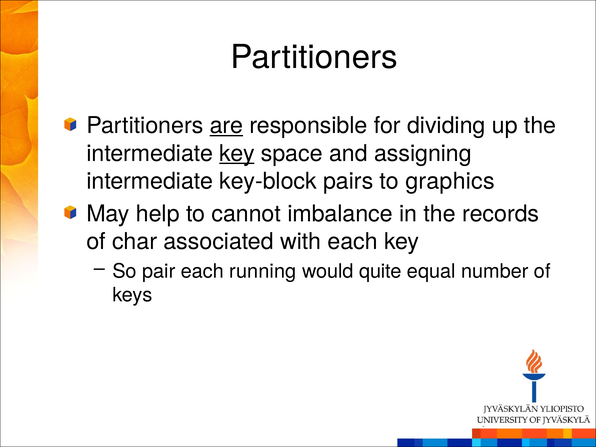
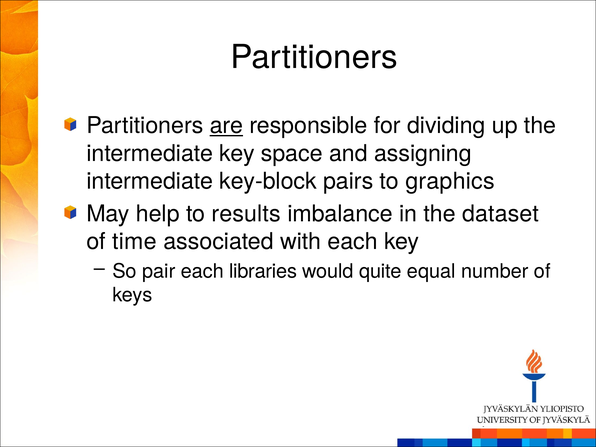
key underline: present -> none (237, 153)
cannot: cannot -> results (246, 214)
records: records -> dataset (501, 214)
char: char -> time (134, 242)
running: running -> libraries (263, 271)
